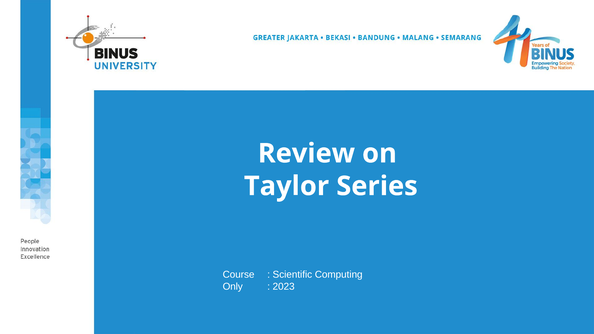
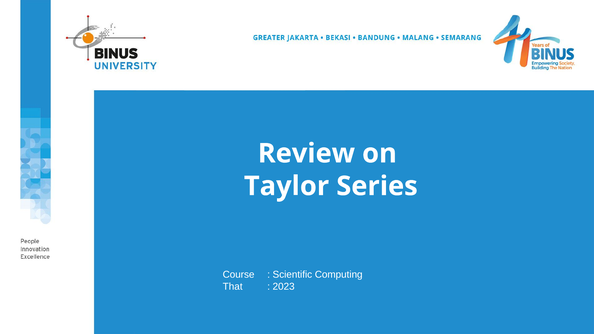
Only: Only -> That (233, 287)
